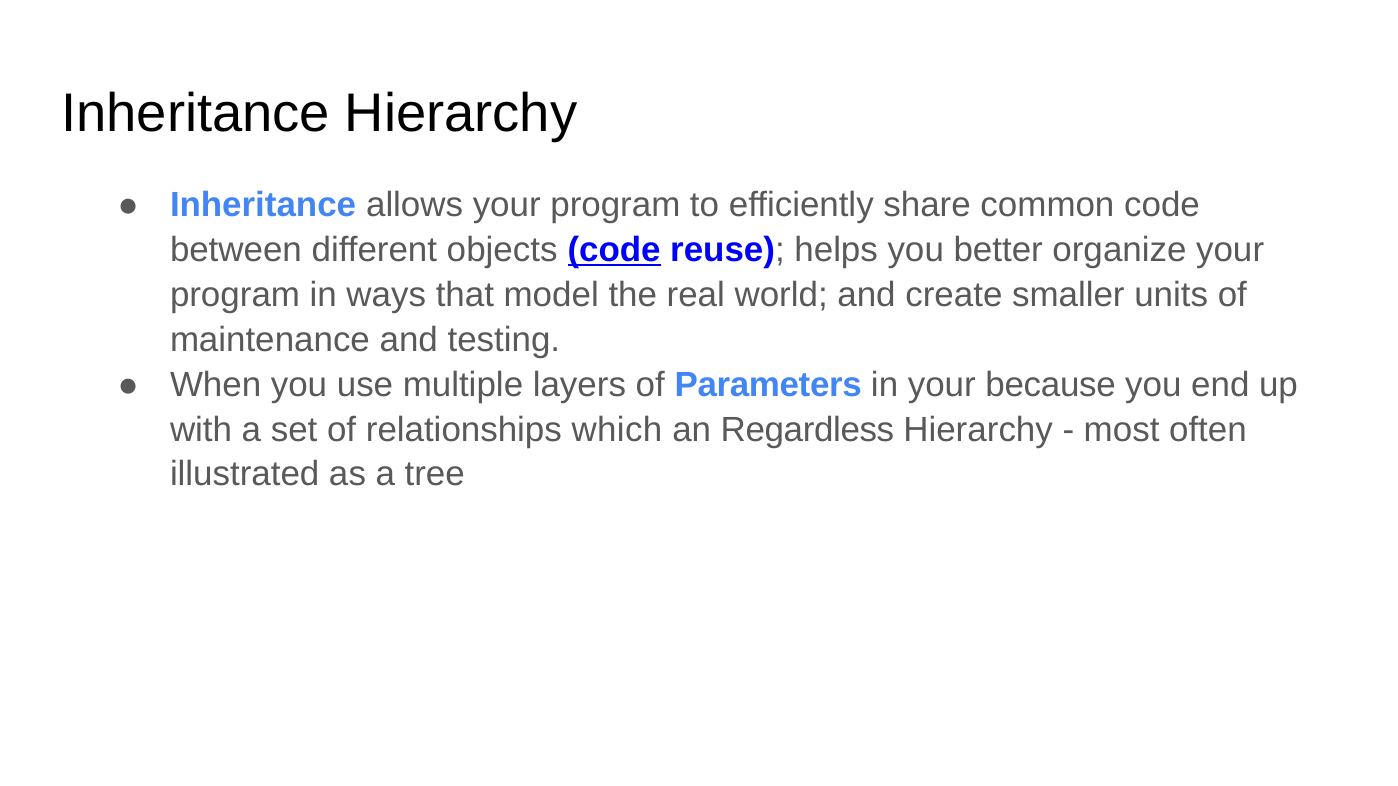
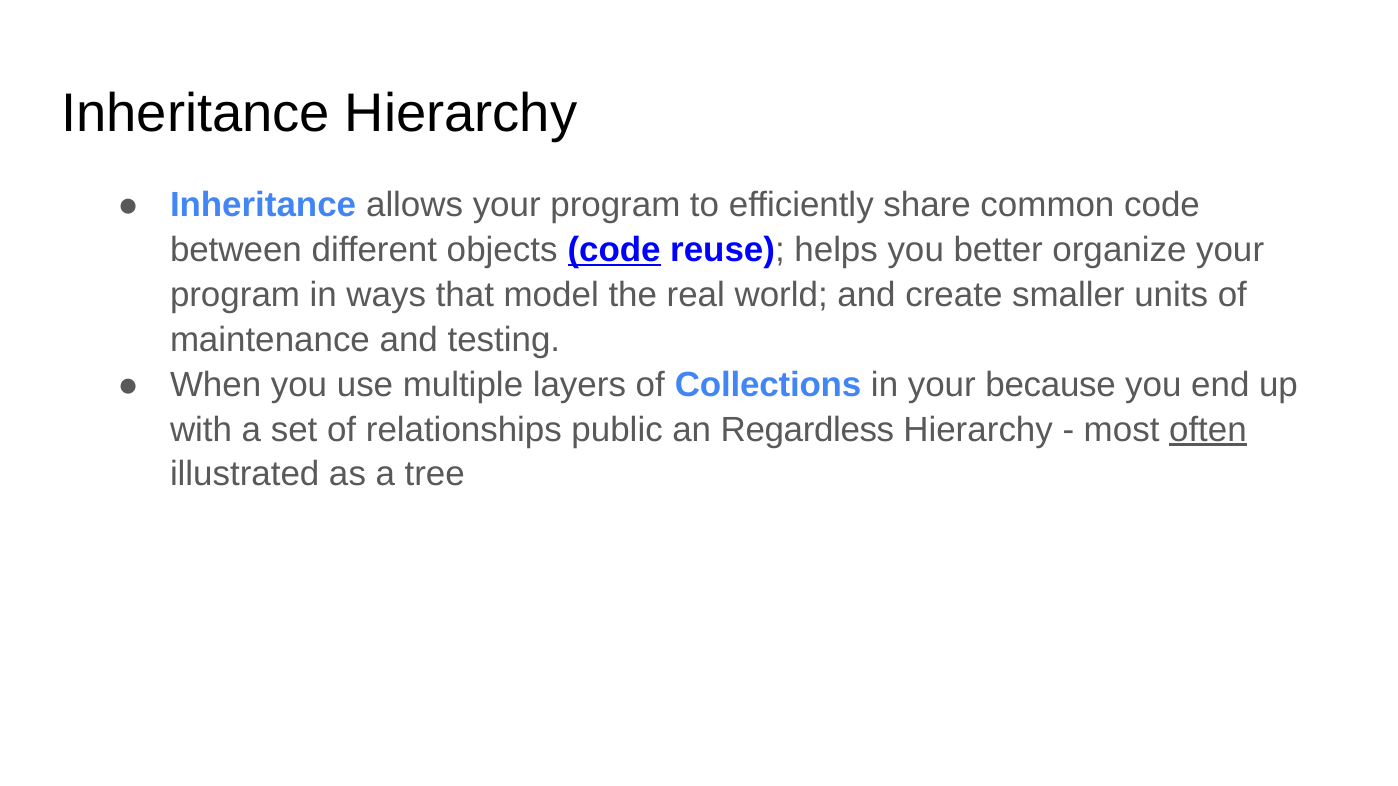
Parameters: Parameters -> Collections (768, 385)
which: which -> public (617, 430)
often underline: none -> present (1208, 430)
